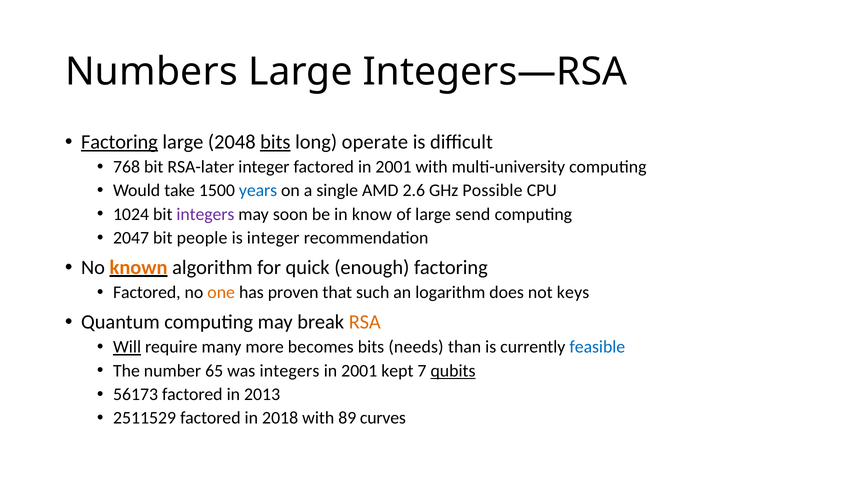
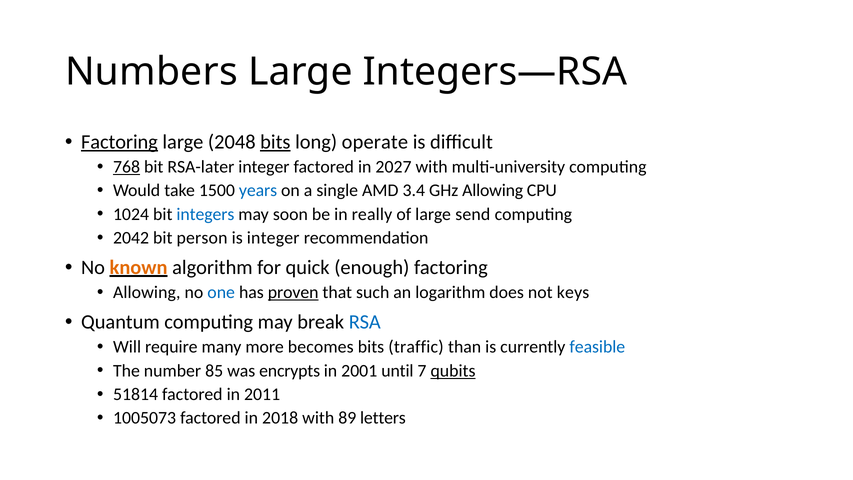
768 underline: none -> present (127, 167)
factored in 2001: 2001 -> 2027 (394, 167)
2.6: 2.6 -> 3.4 (414, 191)
GHz Possible: Possible -> Allowing (493, 191)
integers colour: purple -> blue (205, 214)
know: know -> really (372, 214)
2047: 2047 -> 2042 (131, 238)
people: people -> person (202, 238)
Factored: Factored -> Allowing (147, 292)
one colour: orange -> blue (221, 292)
proven underline: none -> present (293, 292)
RSA colour: orange -> blue (365, 322)
Will underline: present -> none (127, 347)
needs: needs -> traffic (416, 347)
65: 65 -> 85 (214, 371)
was integers: integers -> encrypts (290, 371)
kept: kept -> until (397, 371)
56173: 56173 -> 51814 (136, 394)
2013: 2013 -> 2011 (262, 394)
2511529: 2511529 -> 1005073 (145, 418)
curves: curves -> letters (383, 418)
